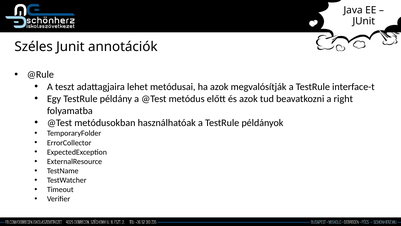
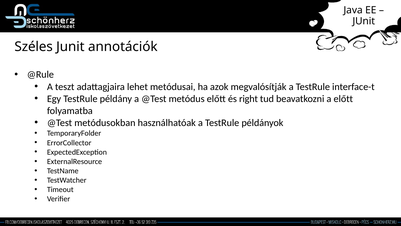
és azok: azok -> right (249, 99)
a right: right -> előtt (343, 99)
